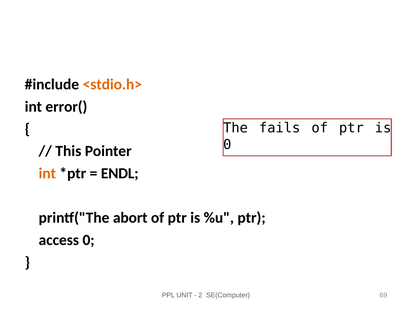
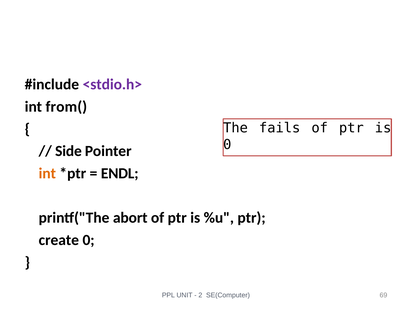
<stdio.h> colour: orange -> purple (112, 85)
error(: error( -> from( (66, 107)
This: This -> Side (68, 151)
access: access -> create (59, 240)
